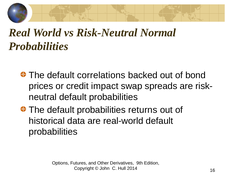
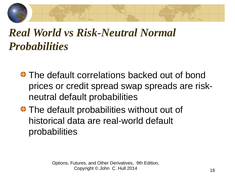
impact: impact -> spread (105, 86)
returns: returns -> without (143, 110)
